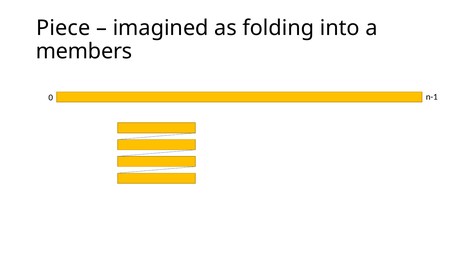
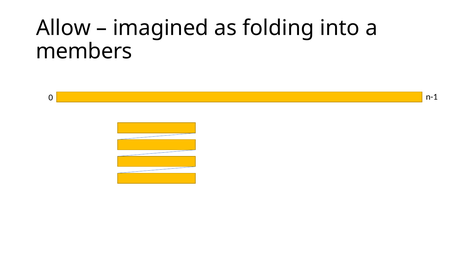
Piece: Piece -> Allow (63, 28)
